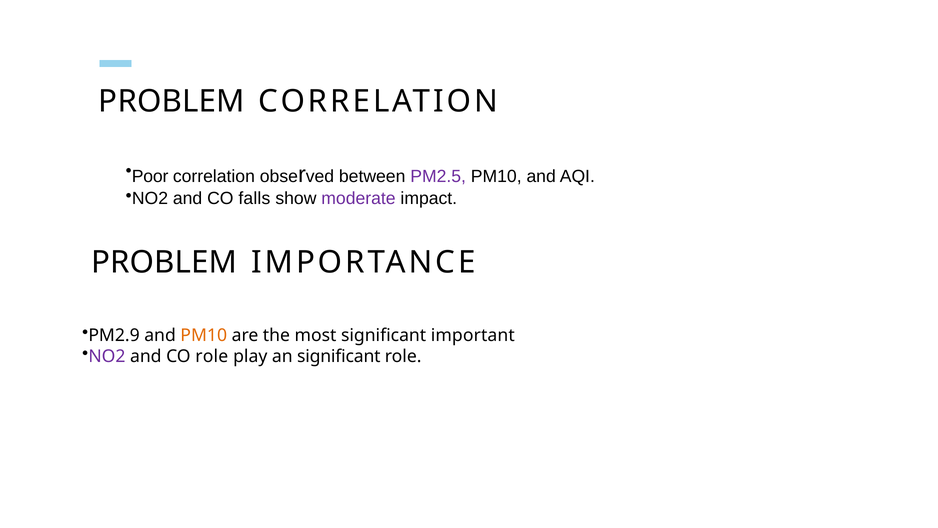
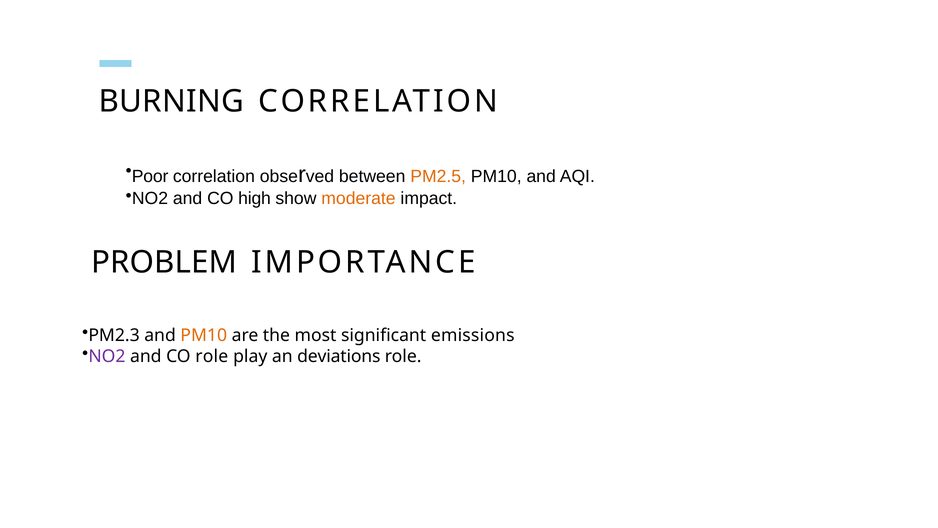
PROBLEM: PROBLEM -> BURNING (171, 101)
PM2.5 colour: purple -> orange (438, 176)
falls: falls -> high (255, 198)
moderate colour: purple -> orange (358, 198)
PM2.9: PM2.9 -> PM2.3 (114, 335)
important: important -> emissions (473, 335)
an significant: significant -> deviations (339, 356)
